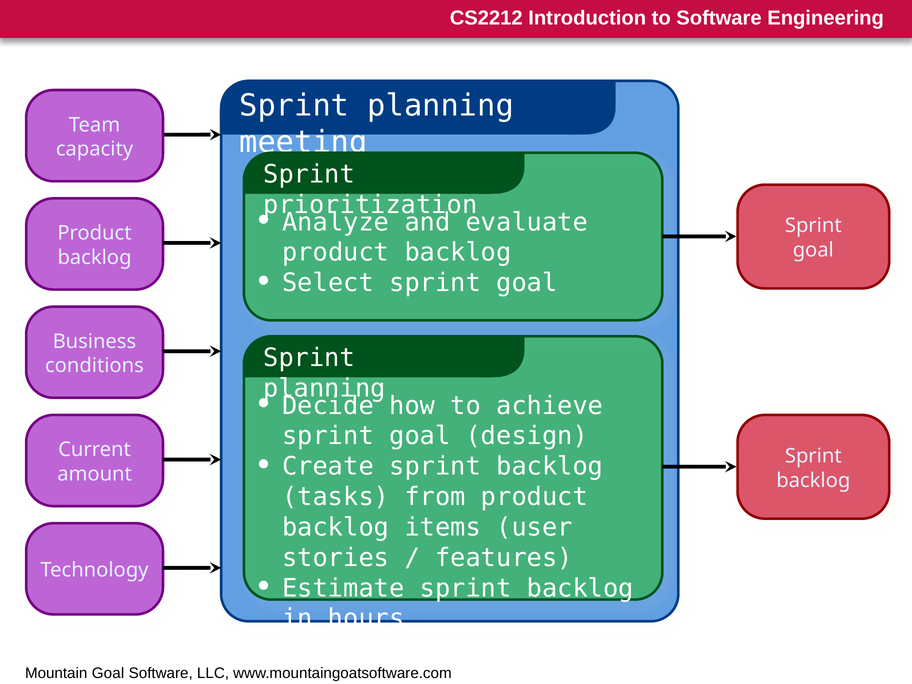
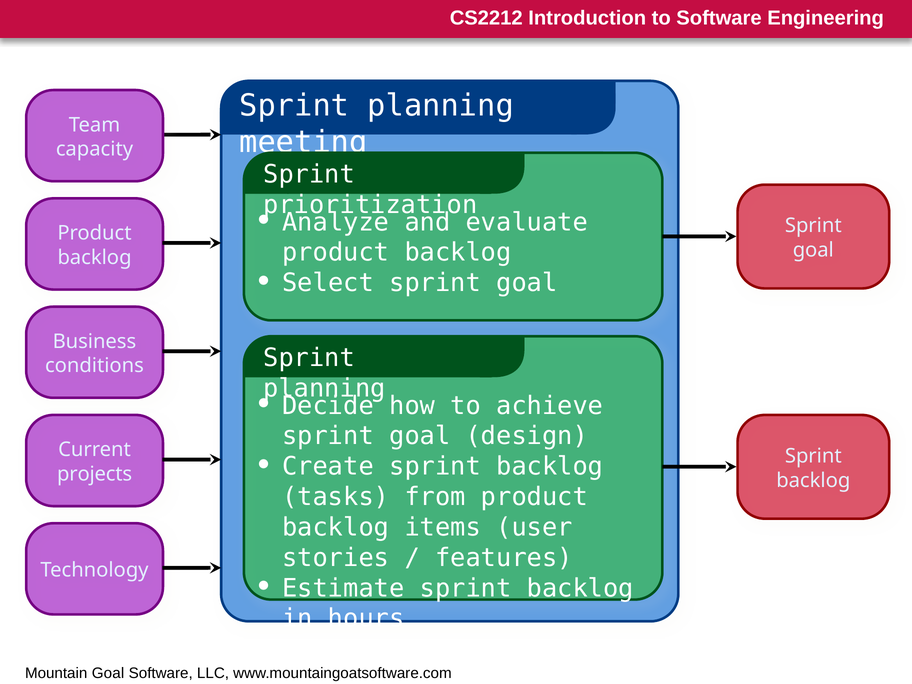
amount: amount -> projects (95, 474)
